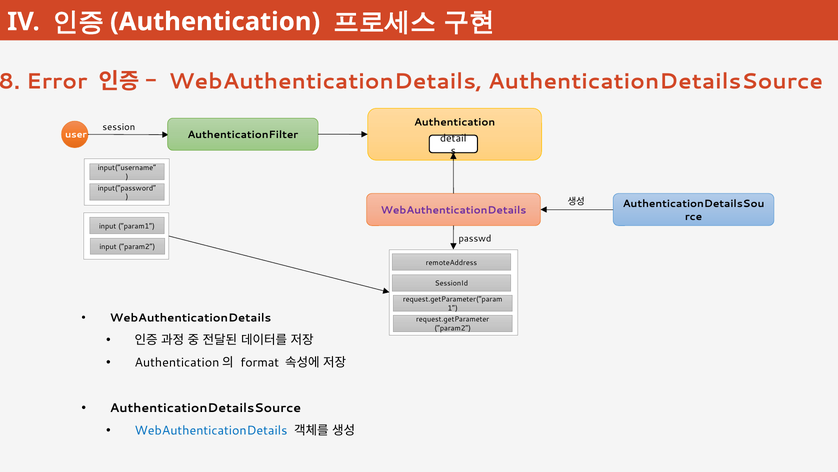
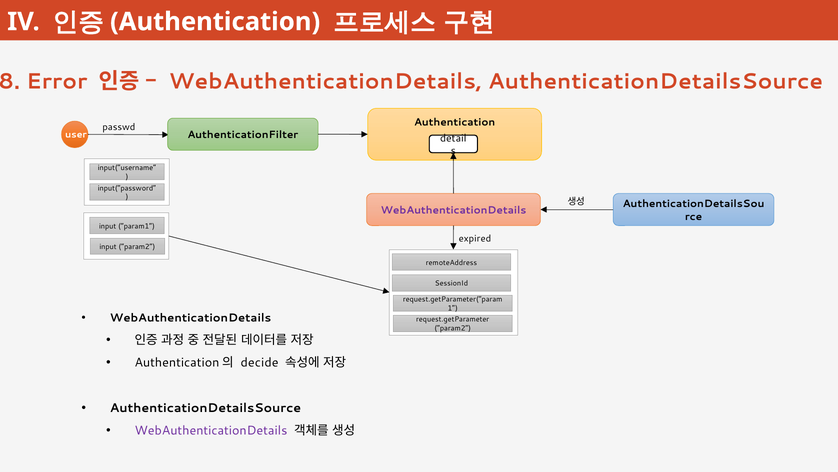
session: session -> passwd (119, 127)
passwd: passwd -> expired (475, 238)
format: format -> decide (260, 362)
WebAuthenticationDetails colour: blue -> purple (211, 430)
